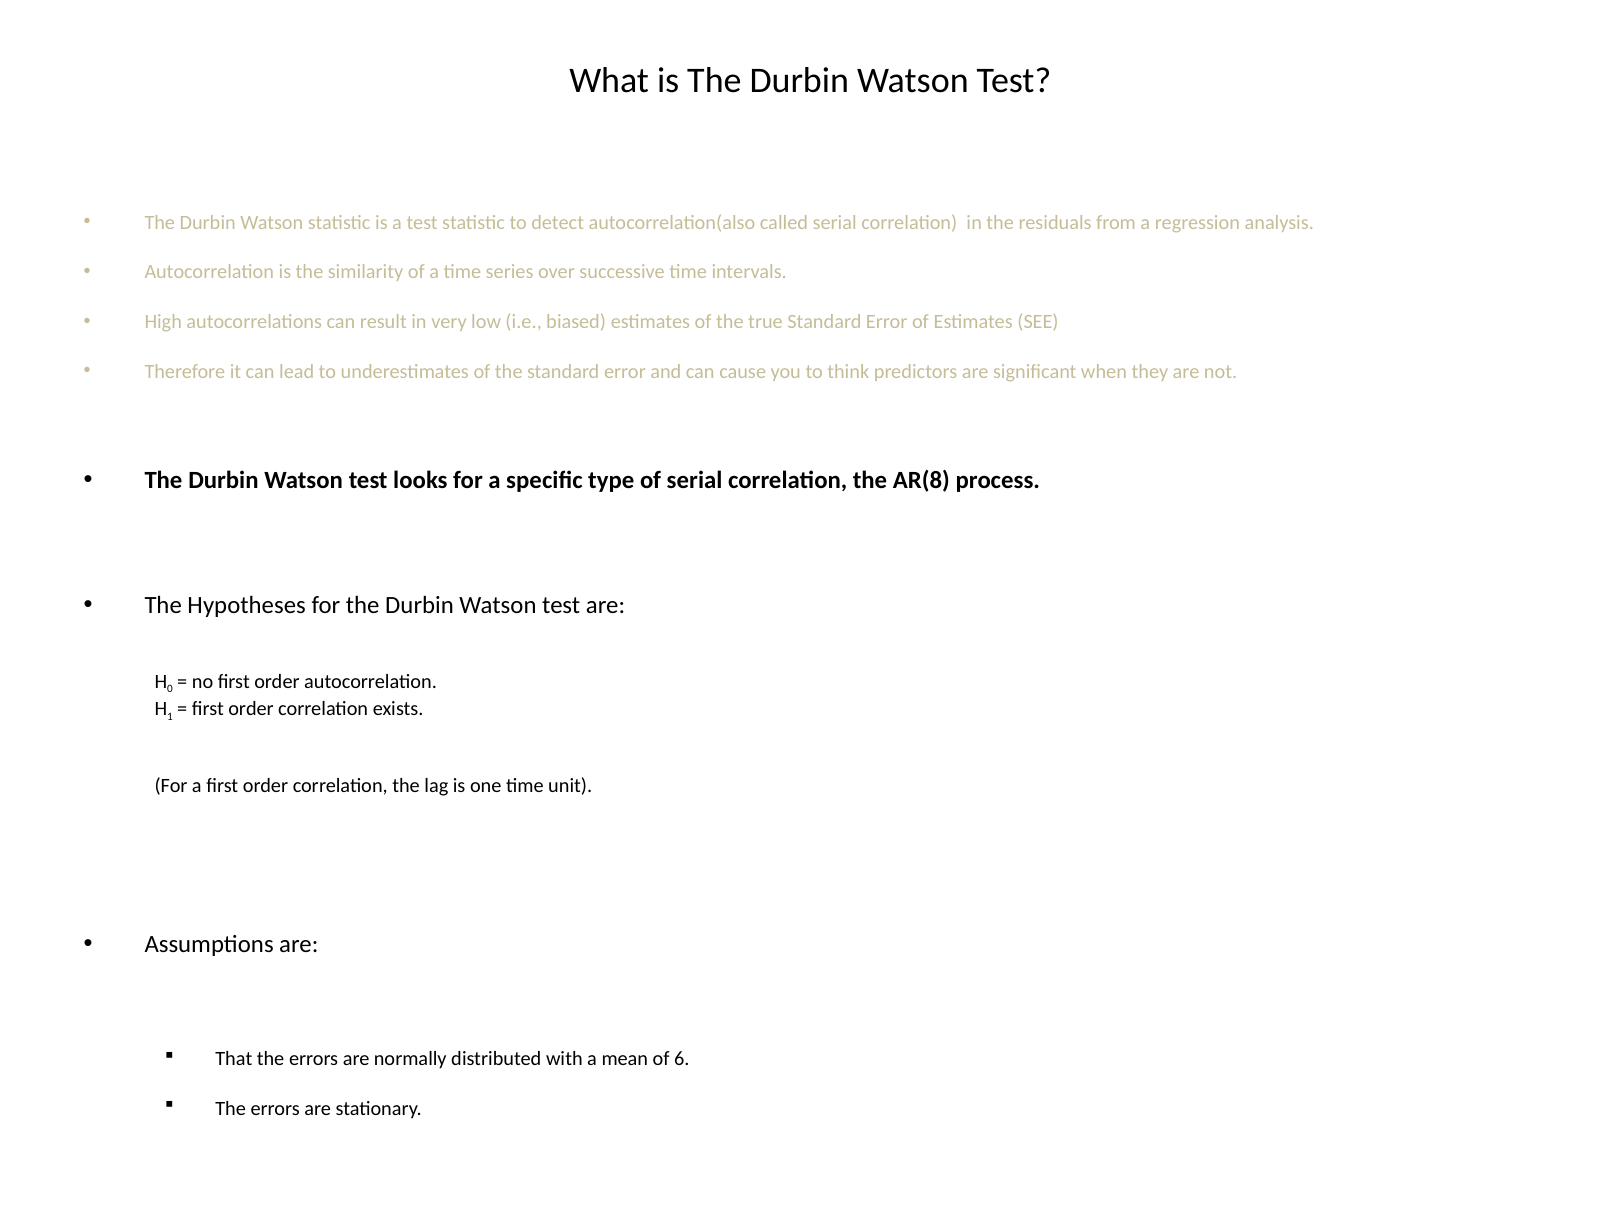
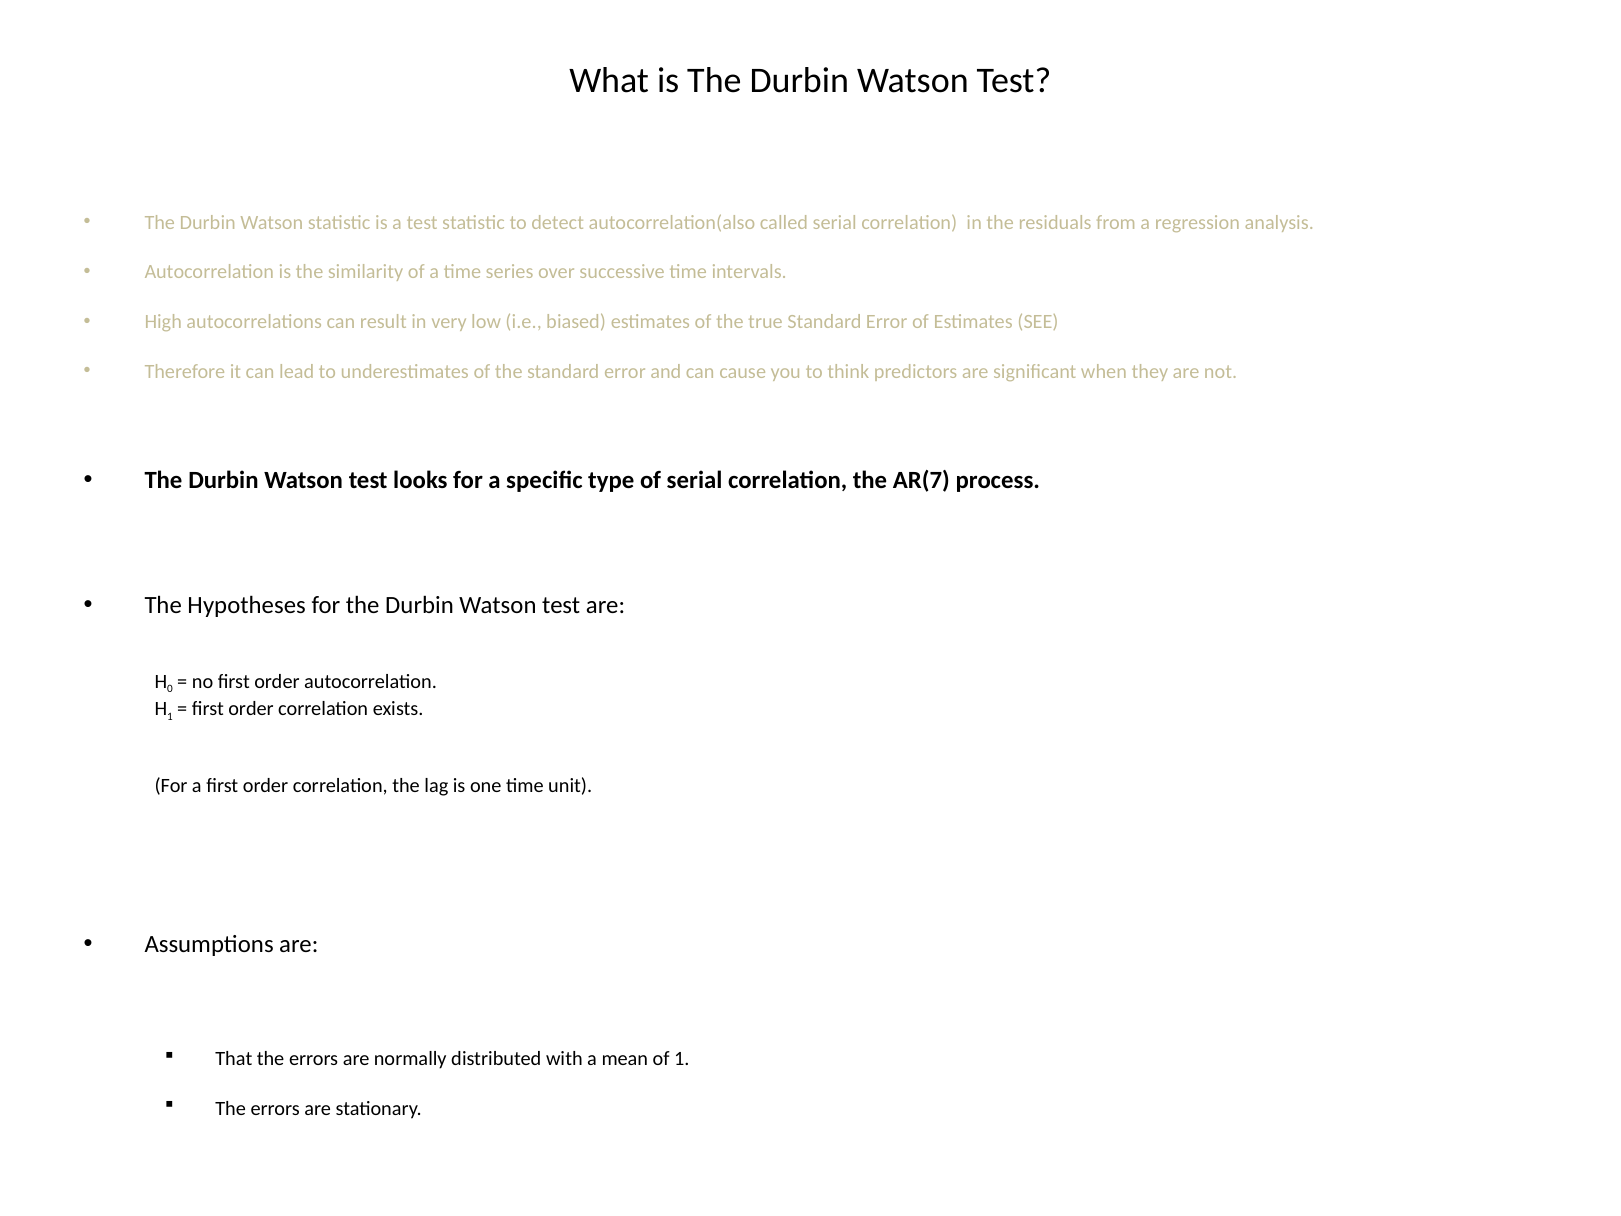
AR(8: AR(8 -> AR(7 (921, 481)
of 6: 6 -> 1 (682, 1059)
